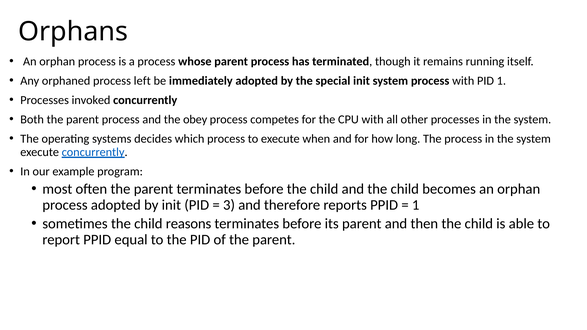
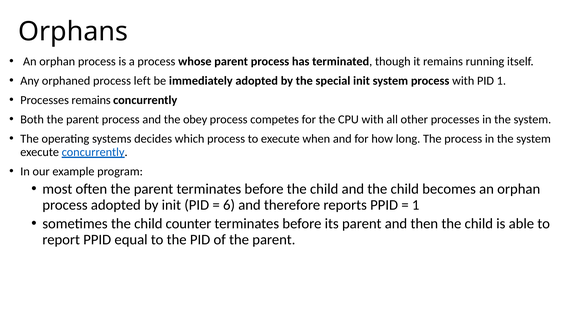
Processes invoked: invoked -> remains (91, 100)
3: 3 -> 6 (229, 205)
reasons: reasons -> counter (189, 224)
